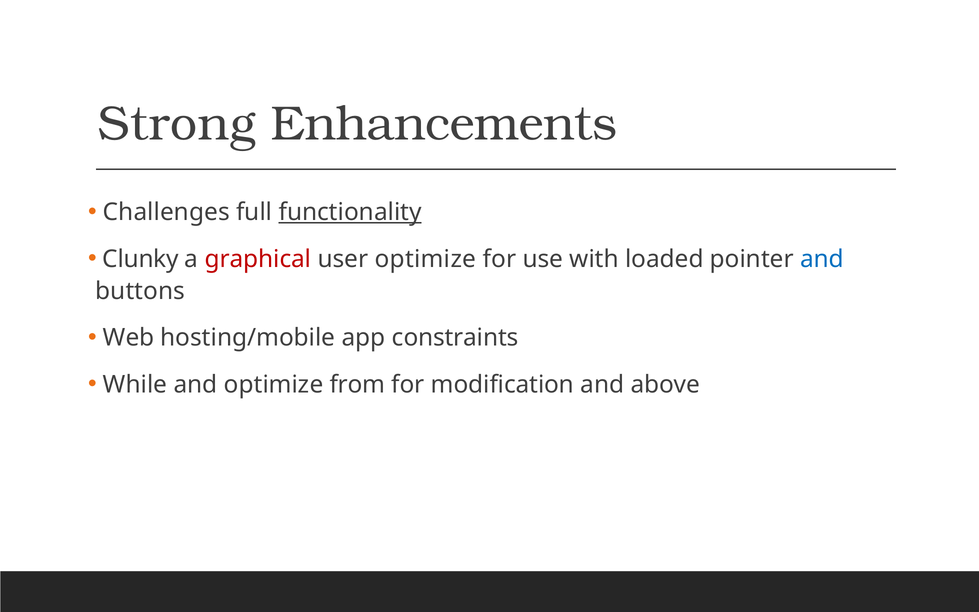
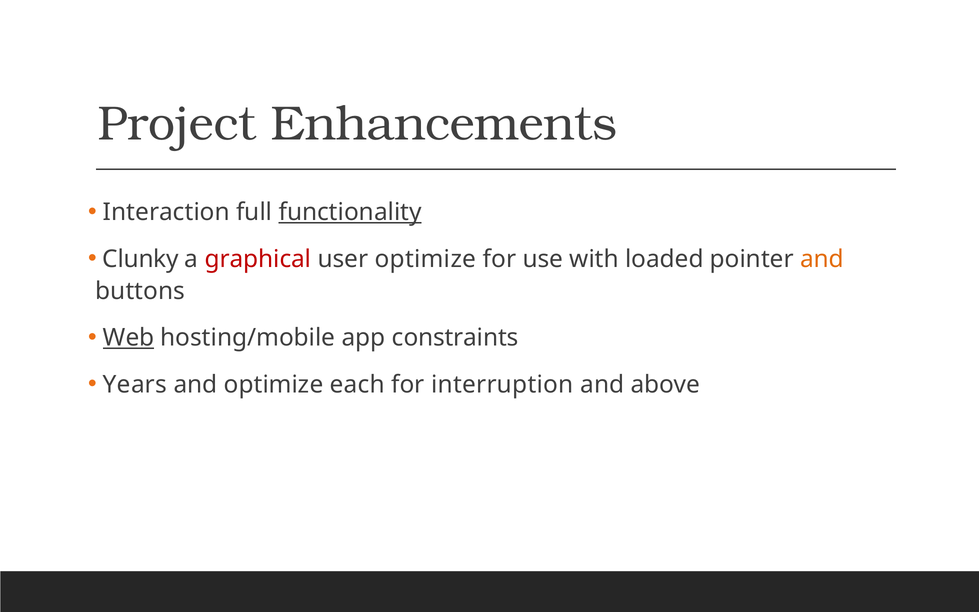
Strong: Strong -> Project (177, 124)
Challenges: Challenges -> Interaction (166, 212)
and colour: blue -> orange (822, 259)
Web underline: none -> present (129, 338)
While: While -> Years (135, 384)
from: from -> each (357, 384)
modification: modification -> interruption (502, 384)
